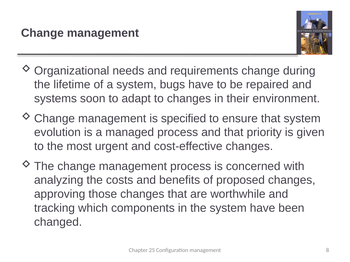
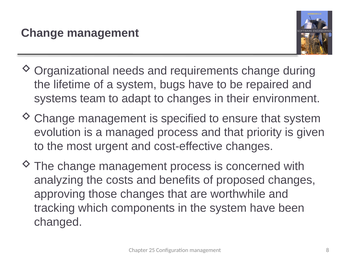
soon: soon -> team (93, 99)
